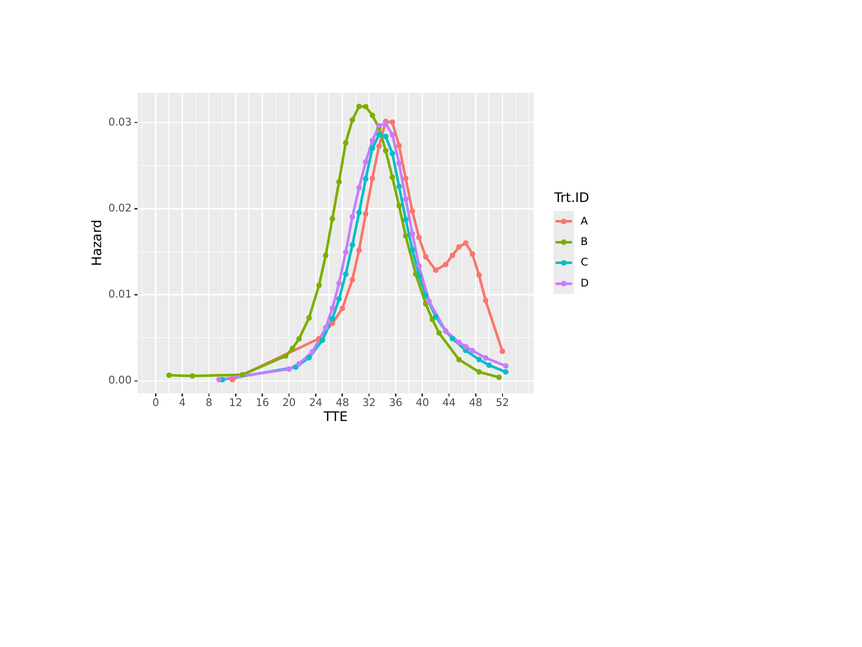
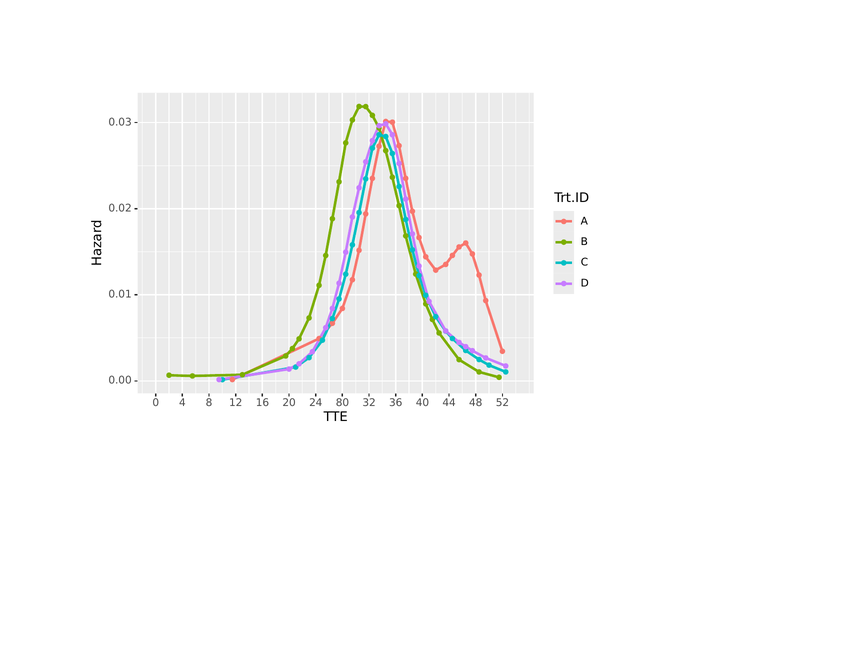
24 48: 48 -> 80 (342, 402)
